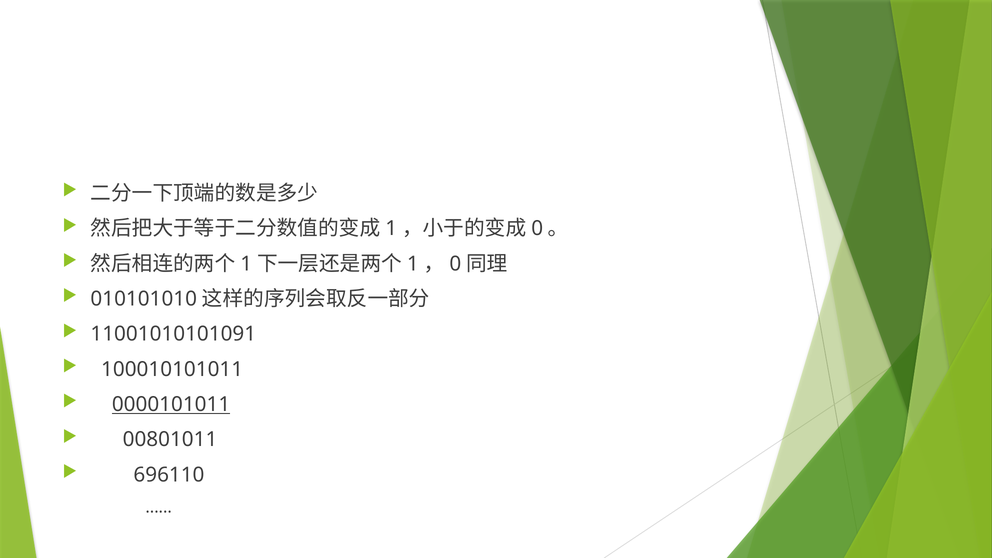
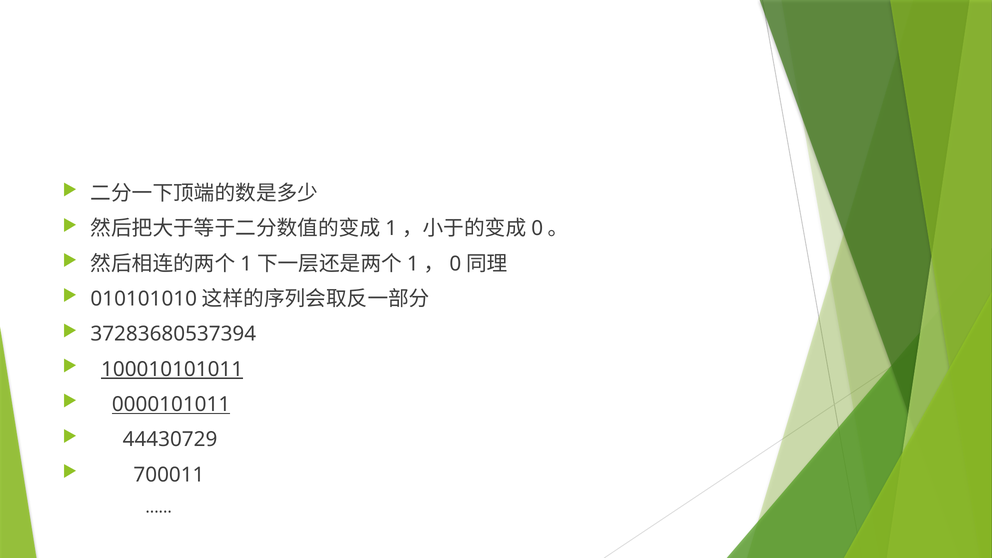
11001010101091: 11001010101091 -> 37283680537394 (173, 334)
100010101011 underline: none -> present (172, 369)
00801011: 00801011 -> 44430729 (170, 440)
696110: 696110 -> 700011 (169, 475)
